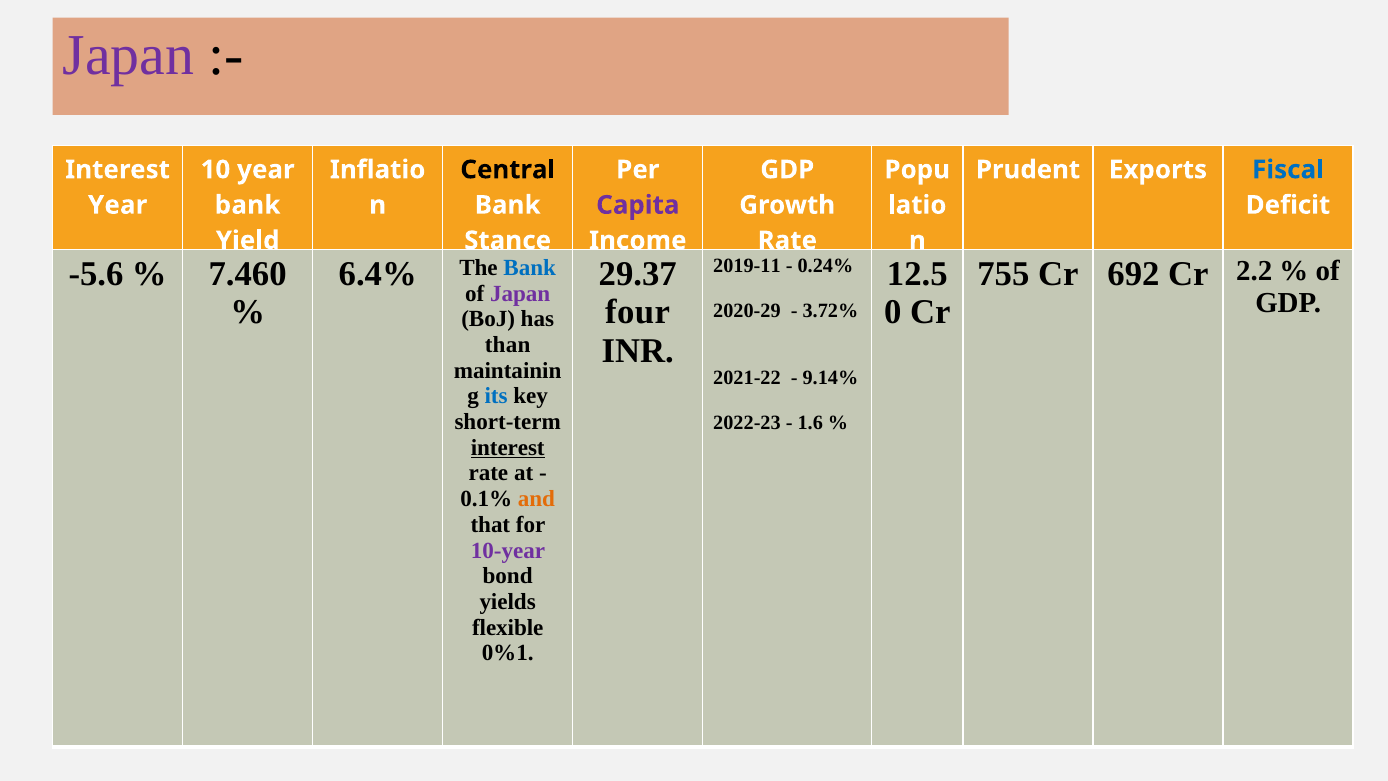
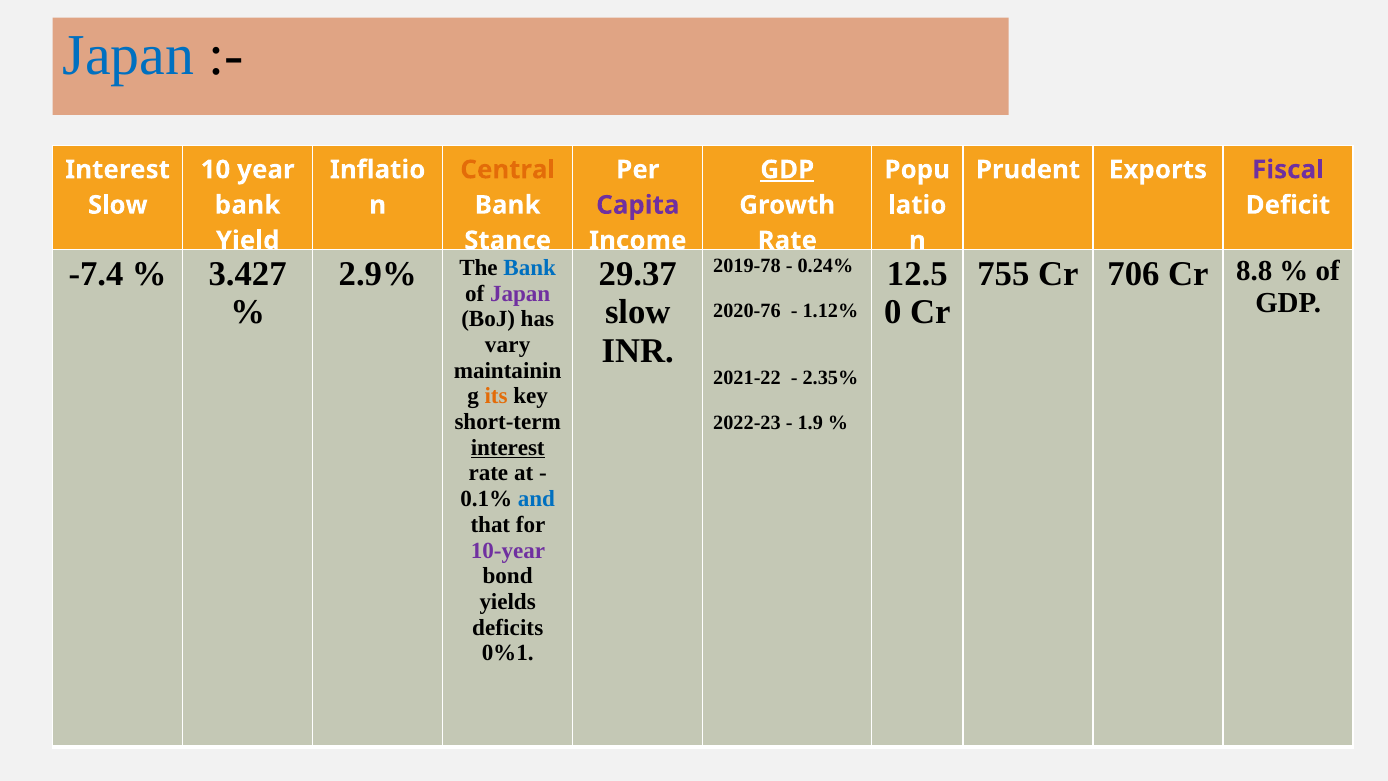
Japan colour: purple -> blue (129, 55)
Central colour: black -> orange (508, 170)
GDP underline: none -> present (787, 170)
Fiscal colour: blue -> purple (1288, 170)
Year: Year -> Slow (118, 205)
2019-11: 2019-11 -> 2019-78 (747, 266)
-5.6: -5.6 -> -7.4 (96, 274)
7.460: 7.460 -> 3.427 (248, 274)
6.4%: 6.4% -> 2.9% (378, 274)
692: 692 -> 706 (1133, 274)
2.2: 2.2 -> 8.8 (1254, 271)
four: four -> slow (638, 312)
2020-29: 2020-29 -> 2020-76 (747, 311)
3.72%: 3.72% -> 1.12% (830, 311)
than: than -> vary (508, 345)
9.14%: 9.14% -> 2.35% (830, 378)
its colour: blue -> orange (496, 396)
1.6: 1.6 -> 1.9 (810, 423)
and colour: orange -> blue (536, 499)
flexible: flexible -> deficits (508, 627)
